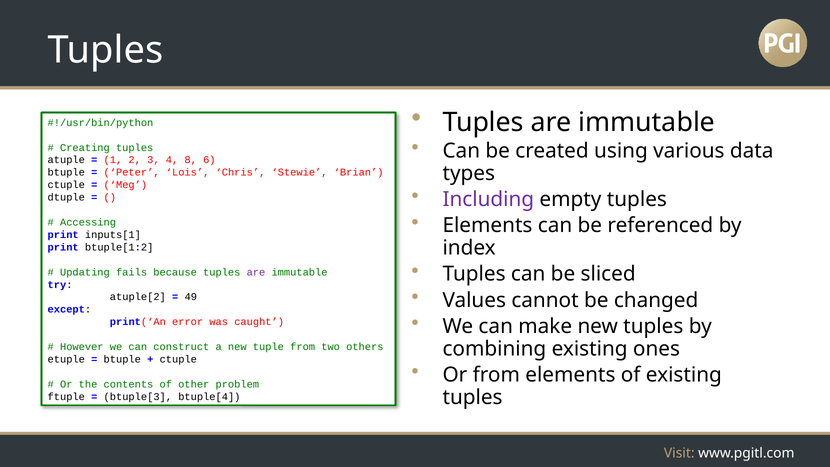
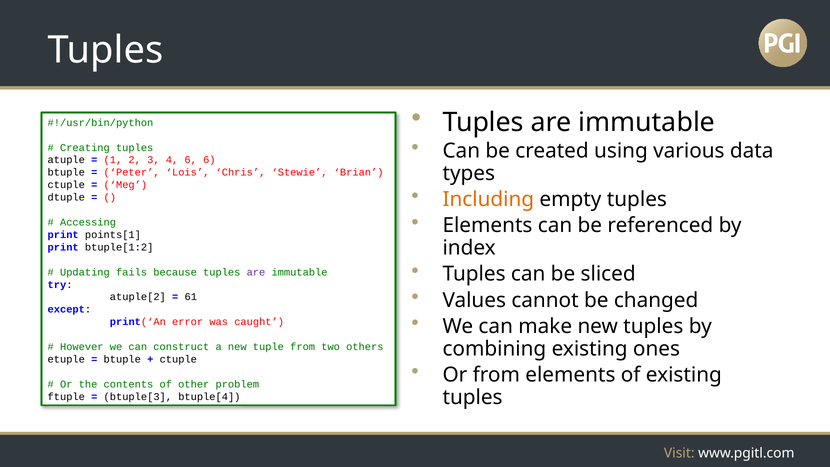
4 8: 8 -> 6 (191, 160)
Including colour: purple -> orange (488, 199)
inputs[1: inputs[1 -> points[1 (113, 235)
49: 49 -> 61 (191, 297)
